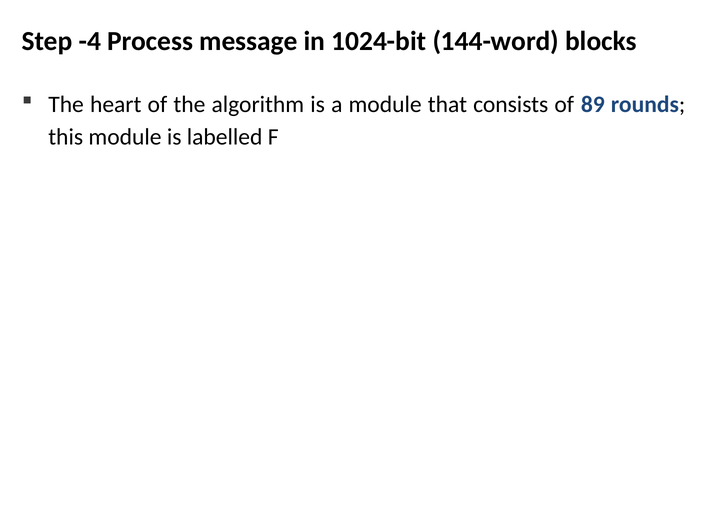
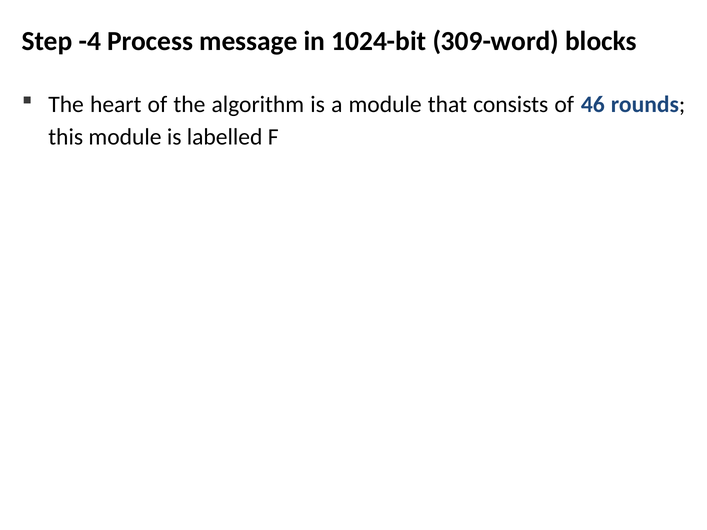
144-word: 144-word -> 309-word (496, 41)
89: 89 -> 46 (593, 105)
